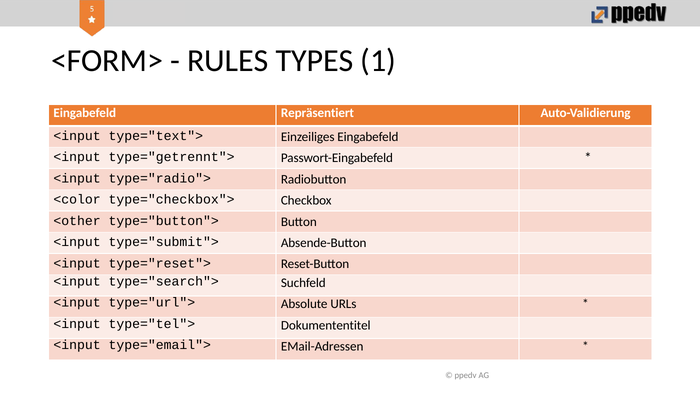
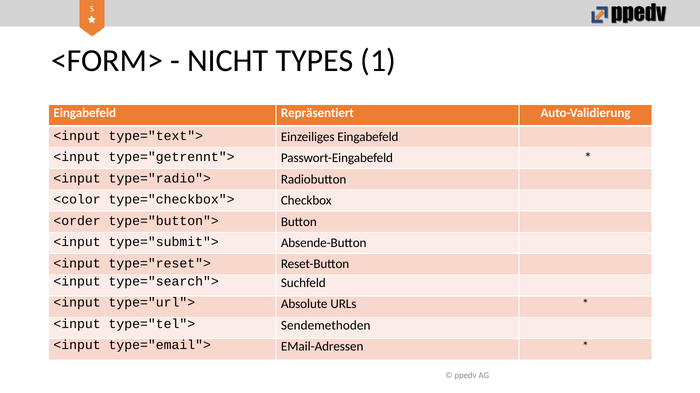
RULES: RULES -> NICHT (228, 61)
<other: <other -> <order (77, 221)
Dokumententitel: Dokumententitel -> Sendemethoden (326, 326)
